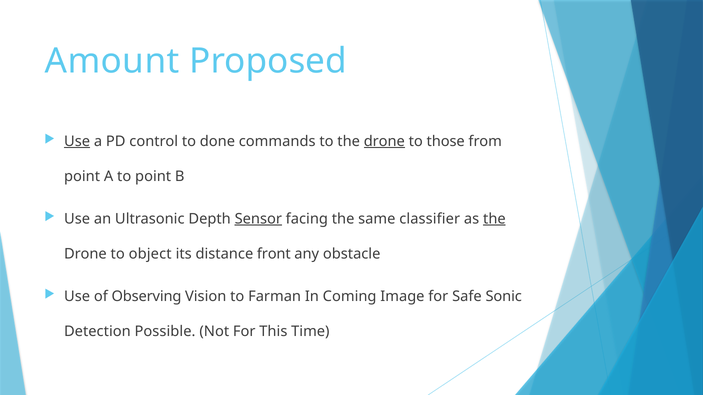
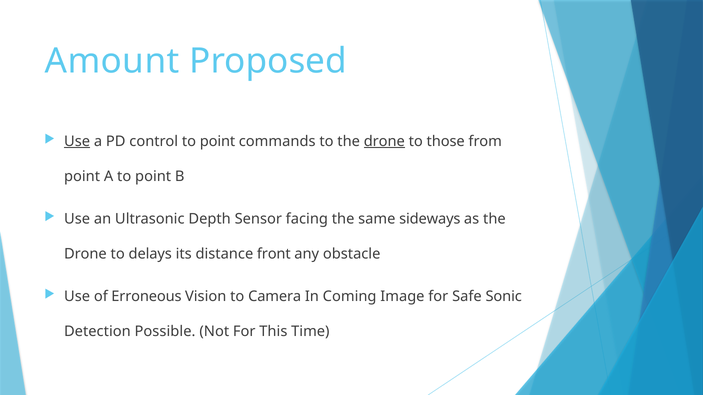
control to done: done -> point (218, 141)
Sensor underline: present -> none (258, 219)
classifier: classifier -> sideways (430, 219)
the underline: present -> none (494, 219)
object: object -> delays (150, 254)
Observing: Observing -> Erroneous (146, 297)
Farman: Farman -> Camera (275, 297)
